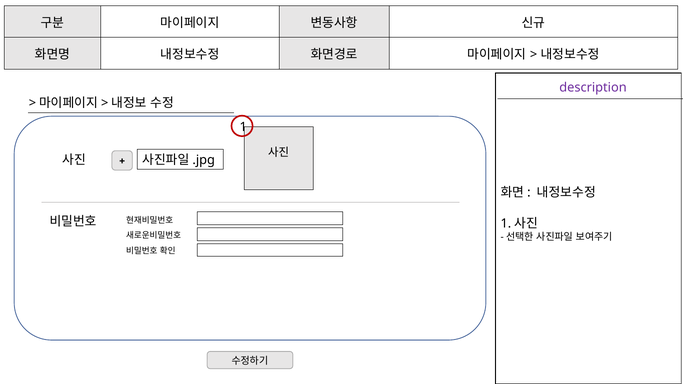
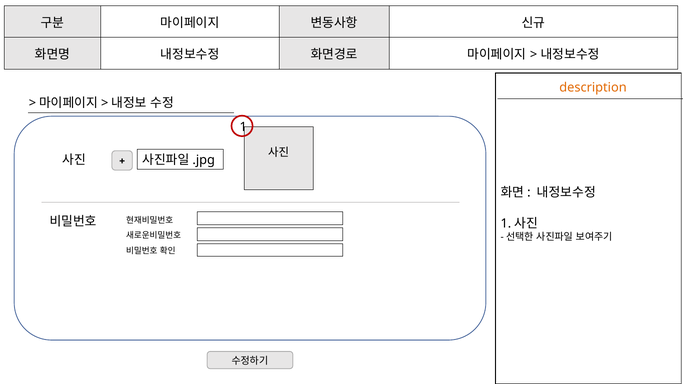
description colour: purple -> orange (593, 87)
